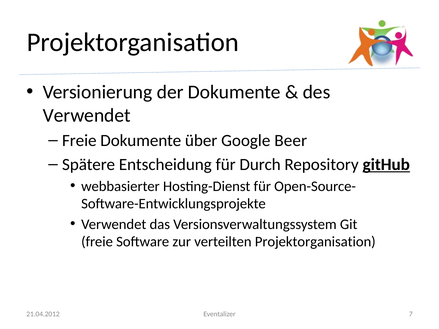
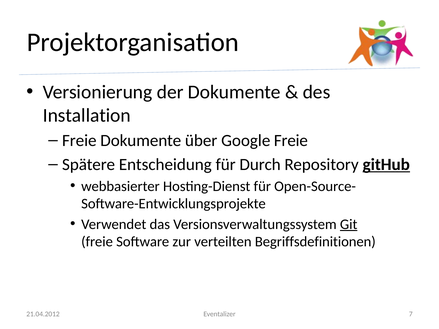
Verwendet: Verwendet -> Installation (87, 115)
Google Beer: Beer -> Freie (291, 141)
Git underline: none -> present (349, 224)
verteilten Projektorganisation: Projektorganisation -> Begriffsdefinitionen (315, 242)
